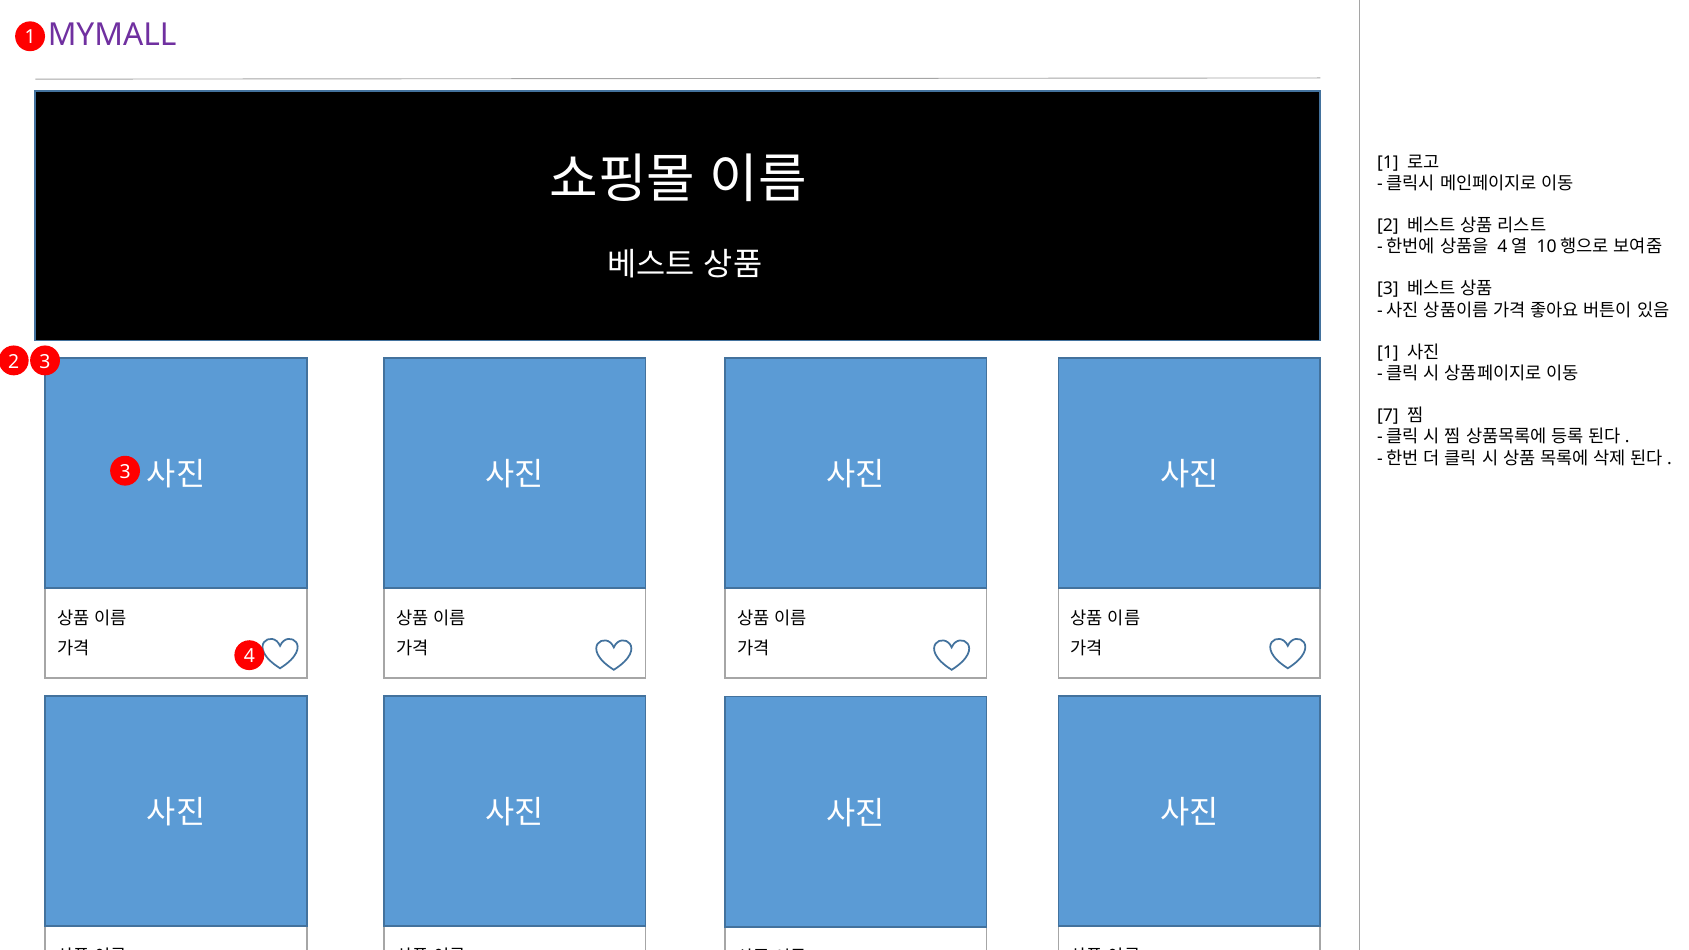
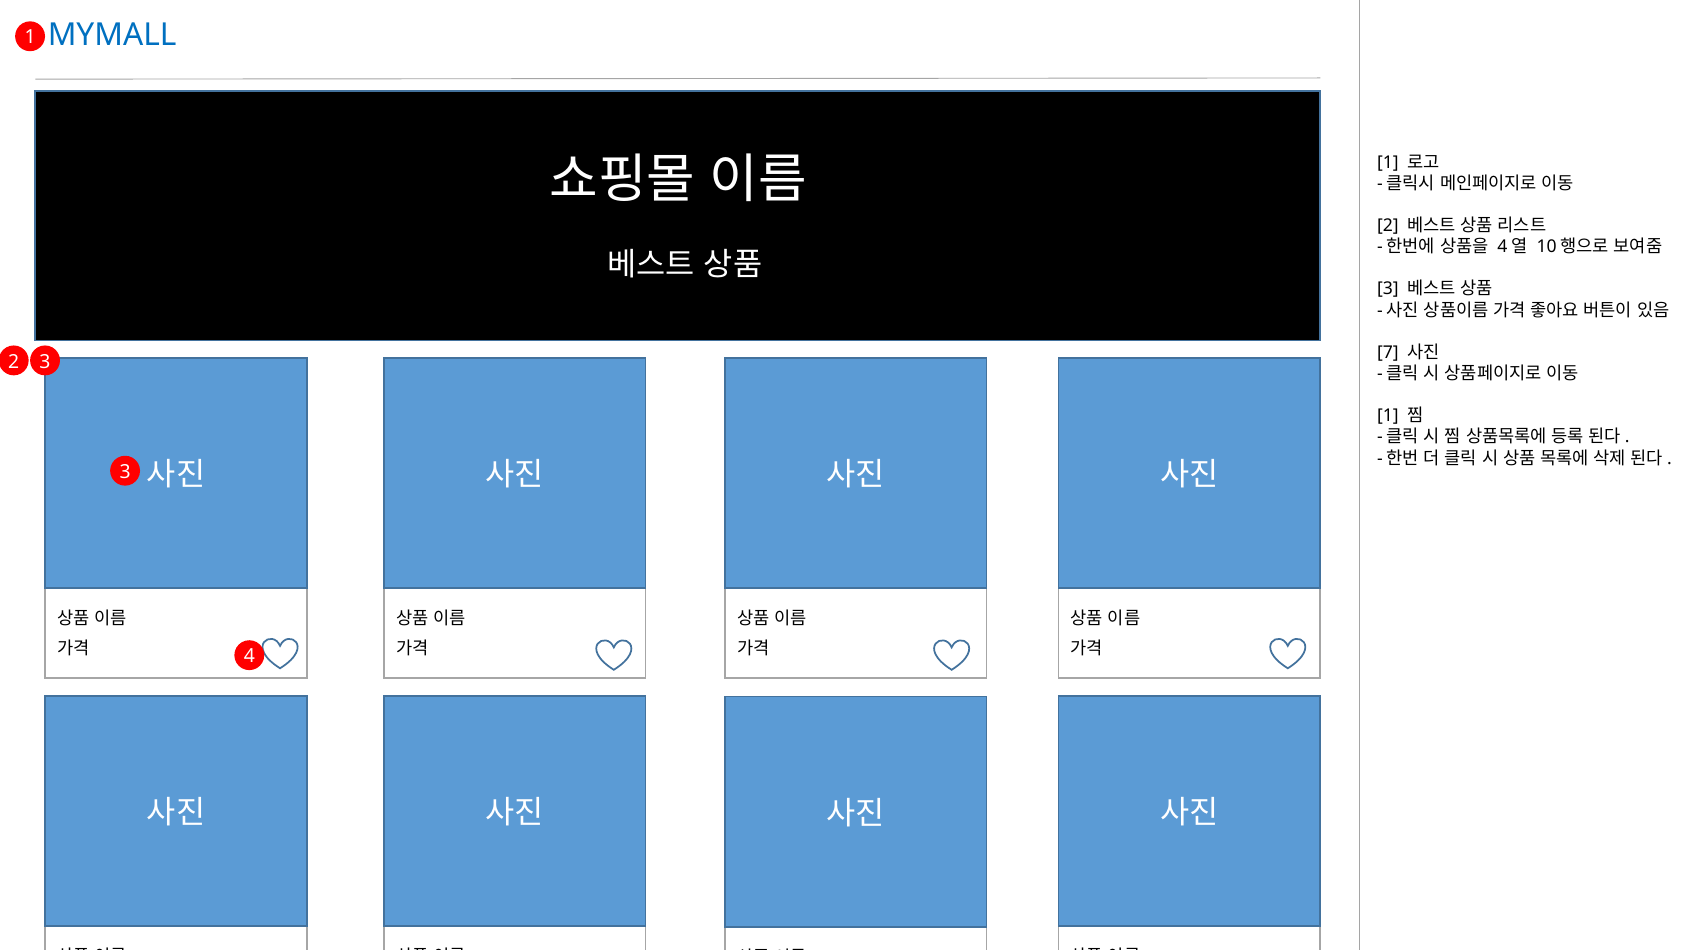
MYMALL colour: purple -> blue (112, 35)
1: 1 -> 7 (1388, 353)
7: 7 -> 1 (1388, 416)
